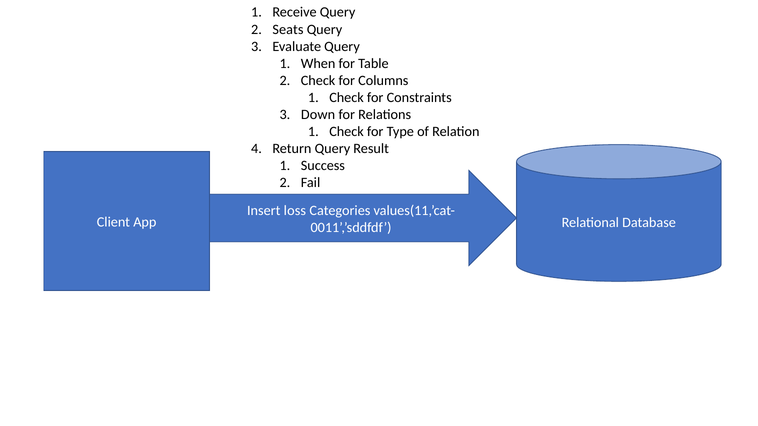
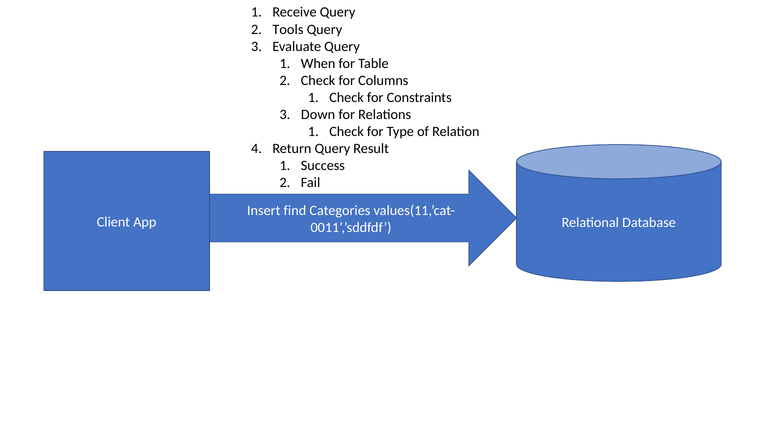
Seats: Seats -> Tools (288, 29)
loss: loss -> find (295, 211)
